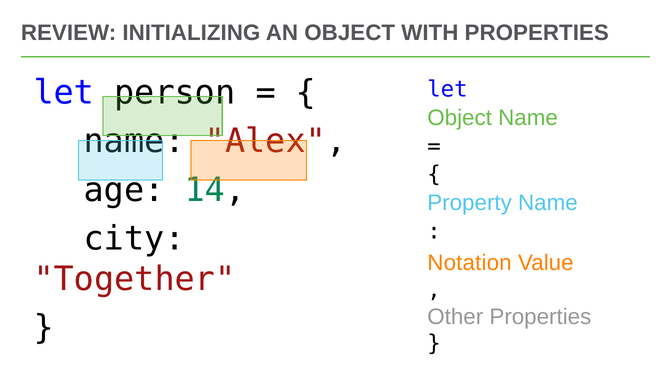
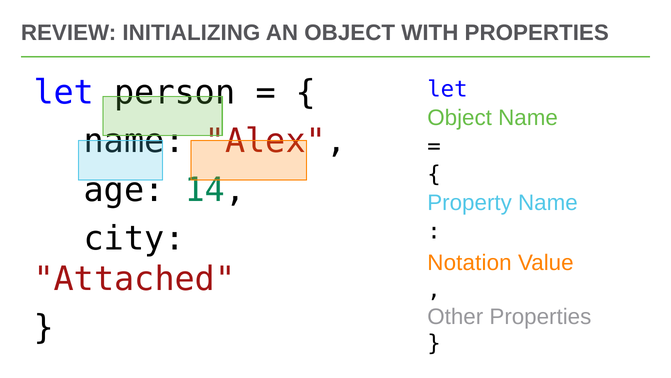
Together: Together -> Attached (134, 279)
